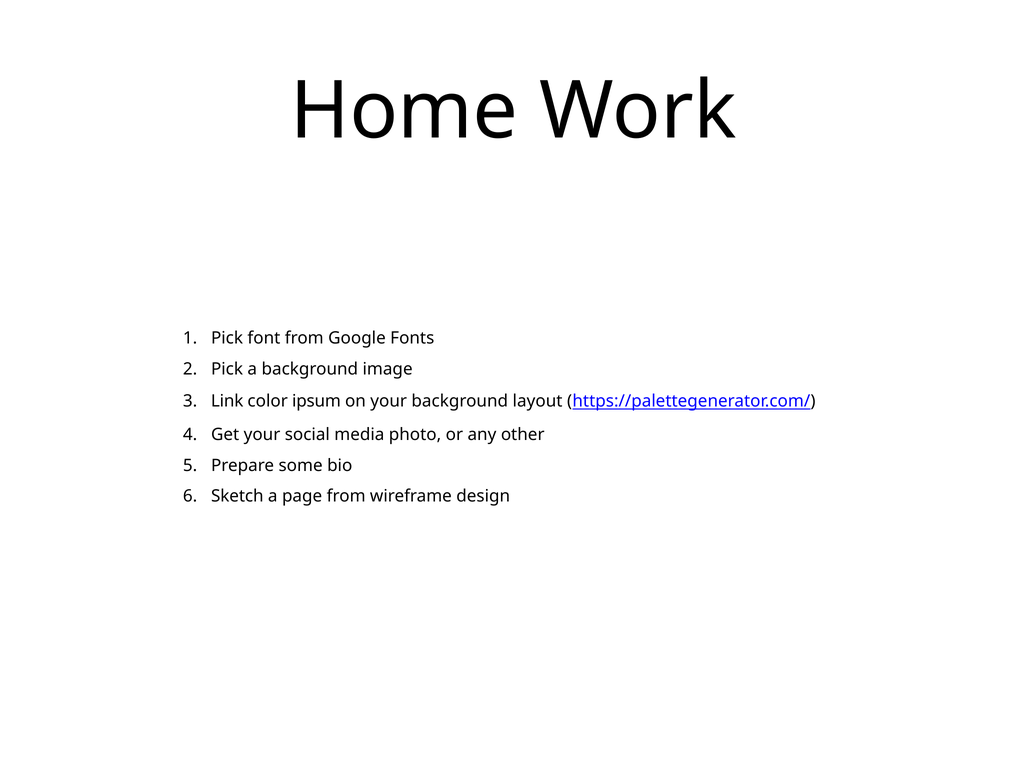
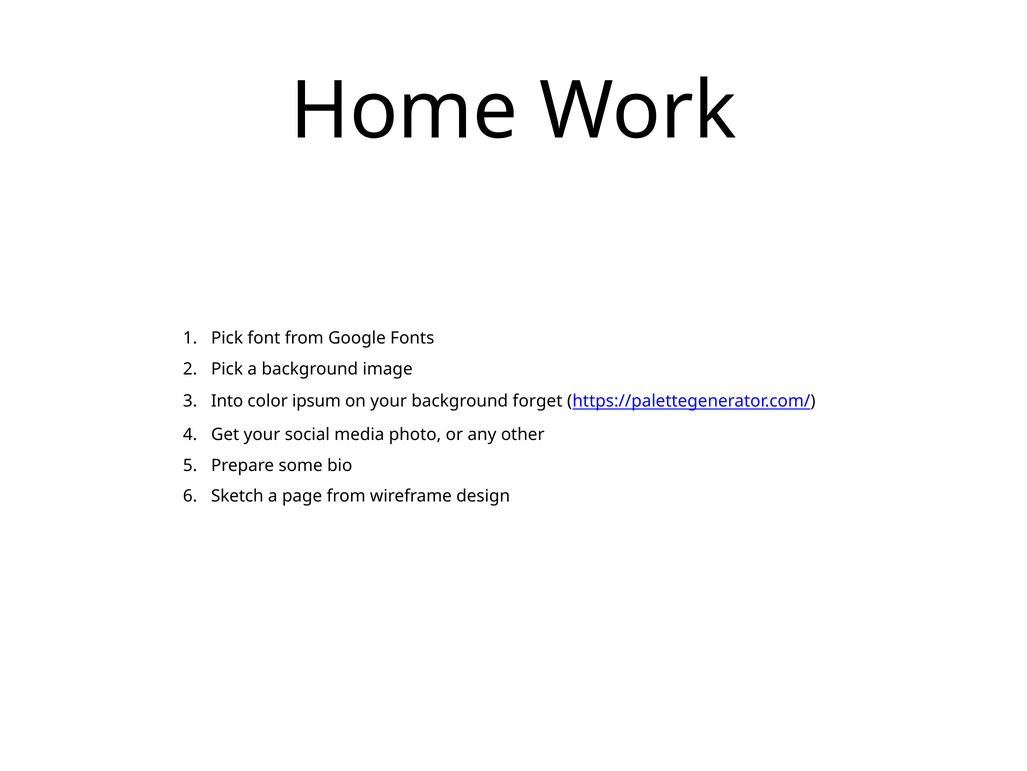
Link: Link -> Into (227, 401)
layout: layout -> forget (538, 401)
